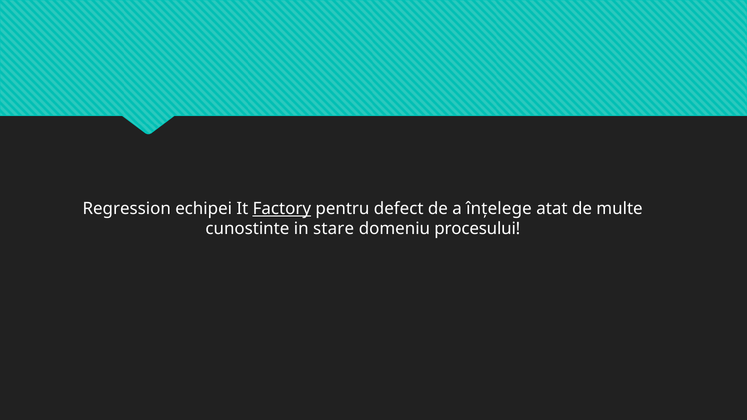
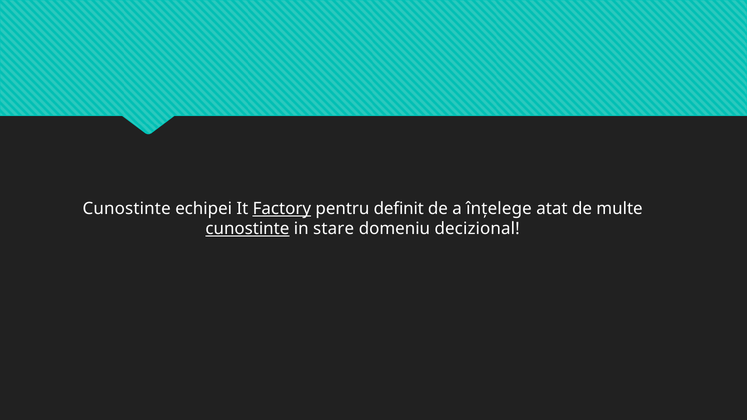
Regression: Regression -> Cunostinte (127, 209)
defect: defect -> definit (399, 209)
cunostinte underline: none -> present (247, 229)
procesului: procesului -> decizional (477, 229)
